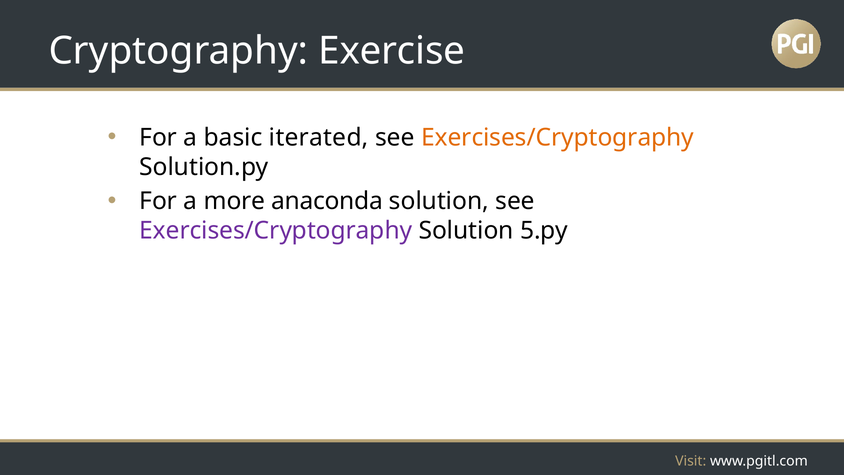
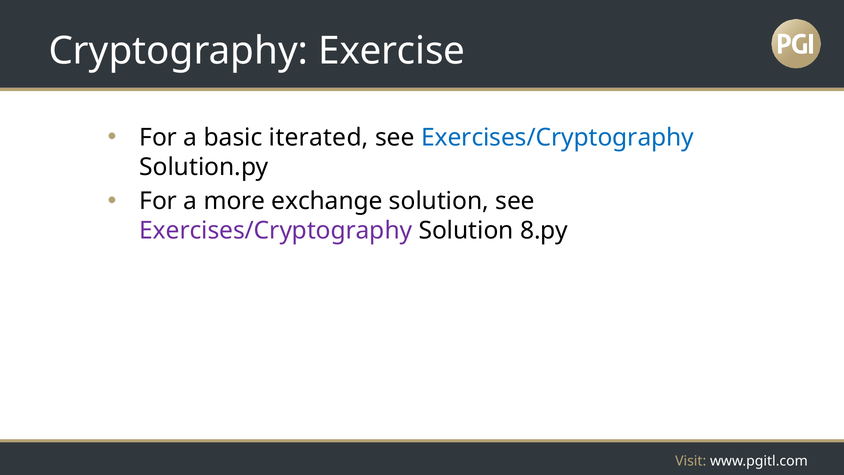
Exercises/Cryptography colour: orange -> blue (558, 137)
anaconda: anaconda -> exchange (327, 201)
5.py: 5.py -> 8.py (544, 231)
